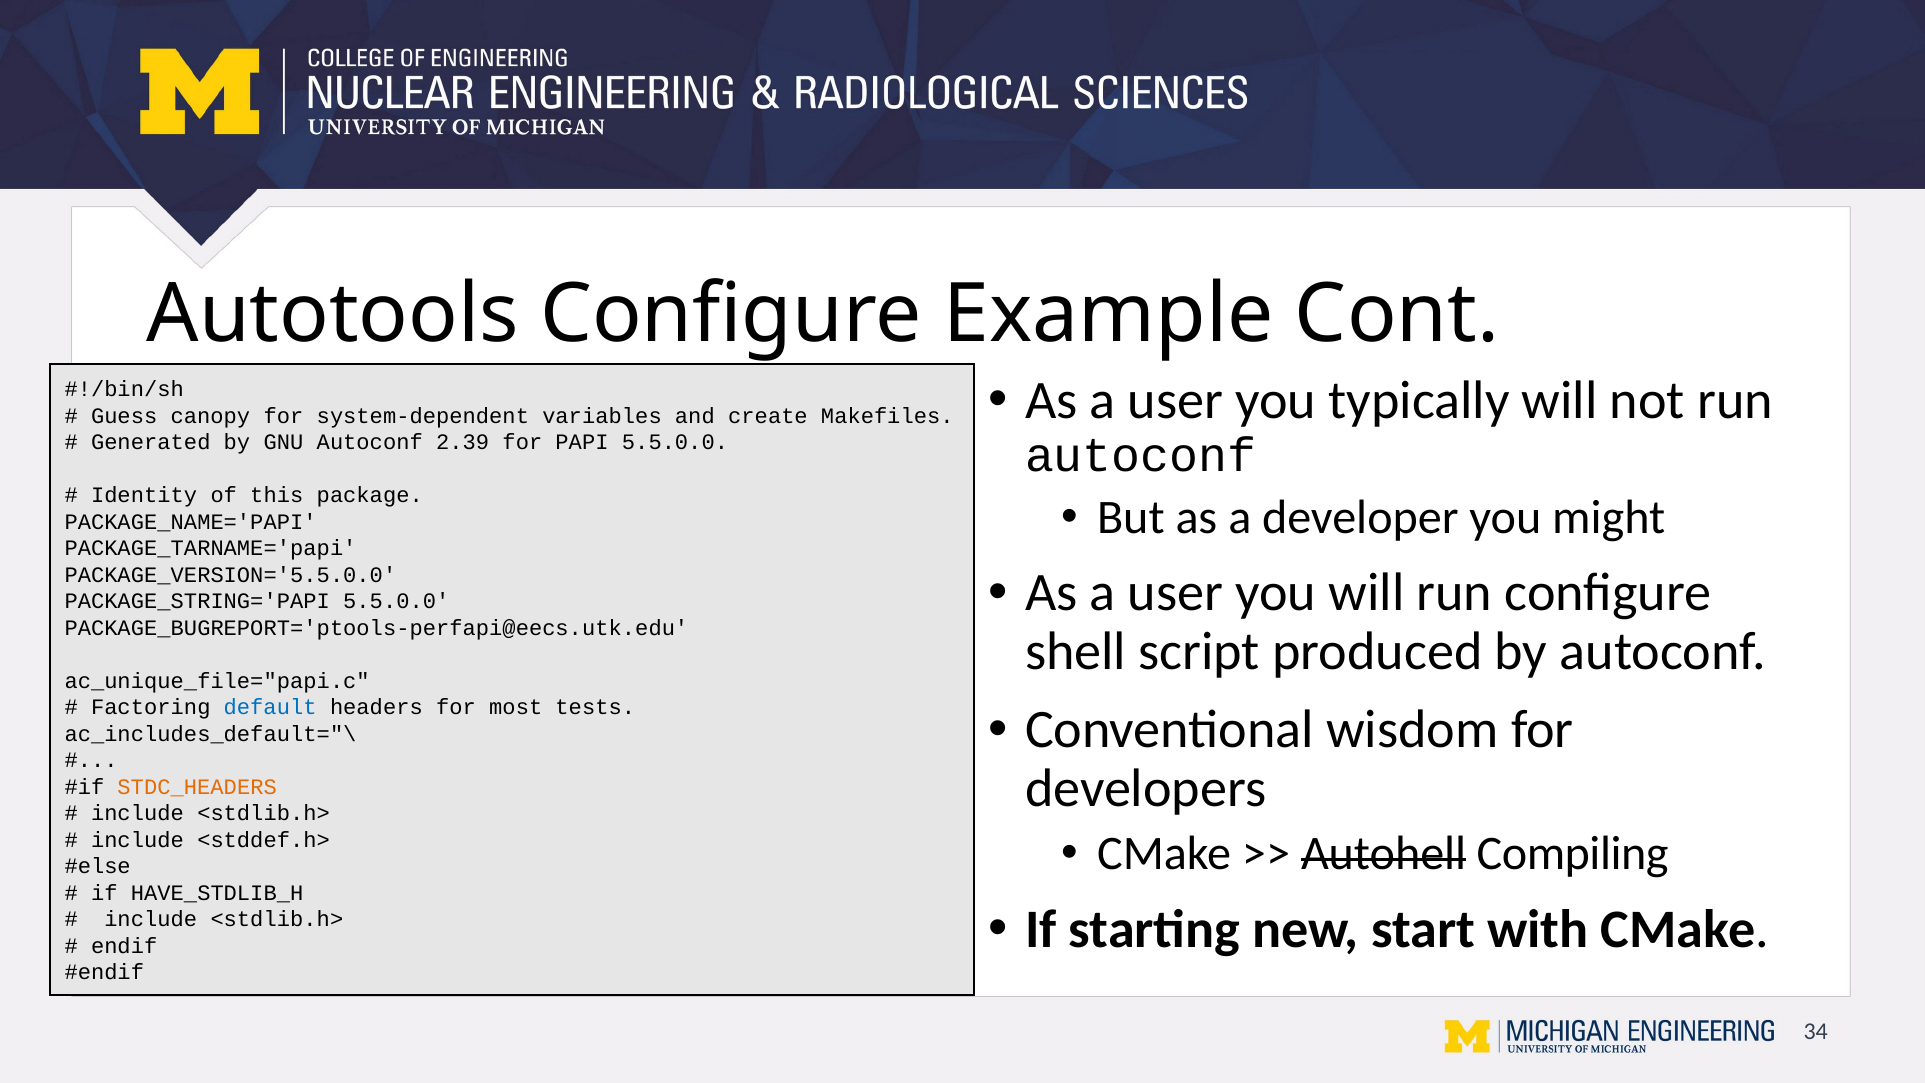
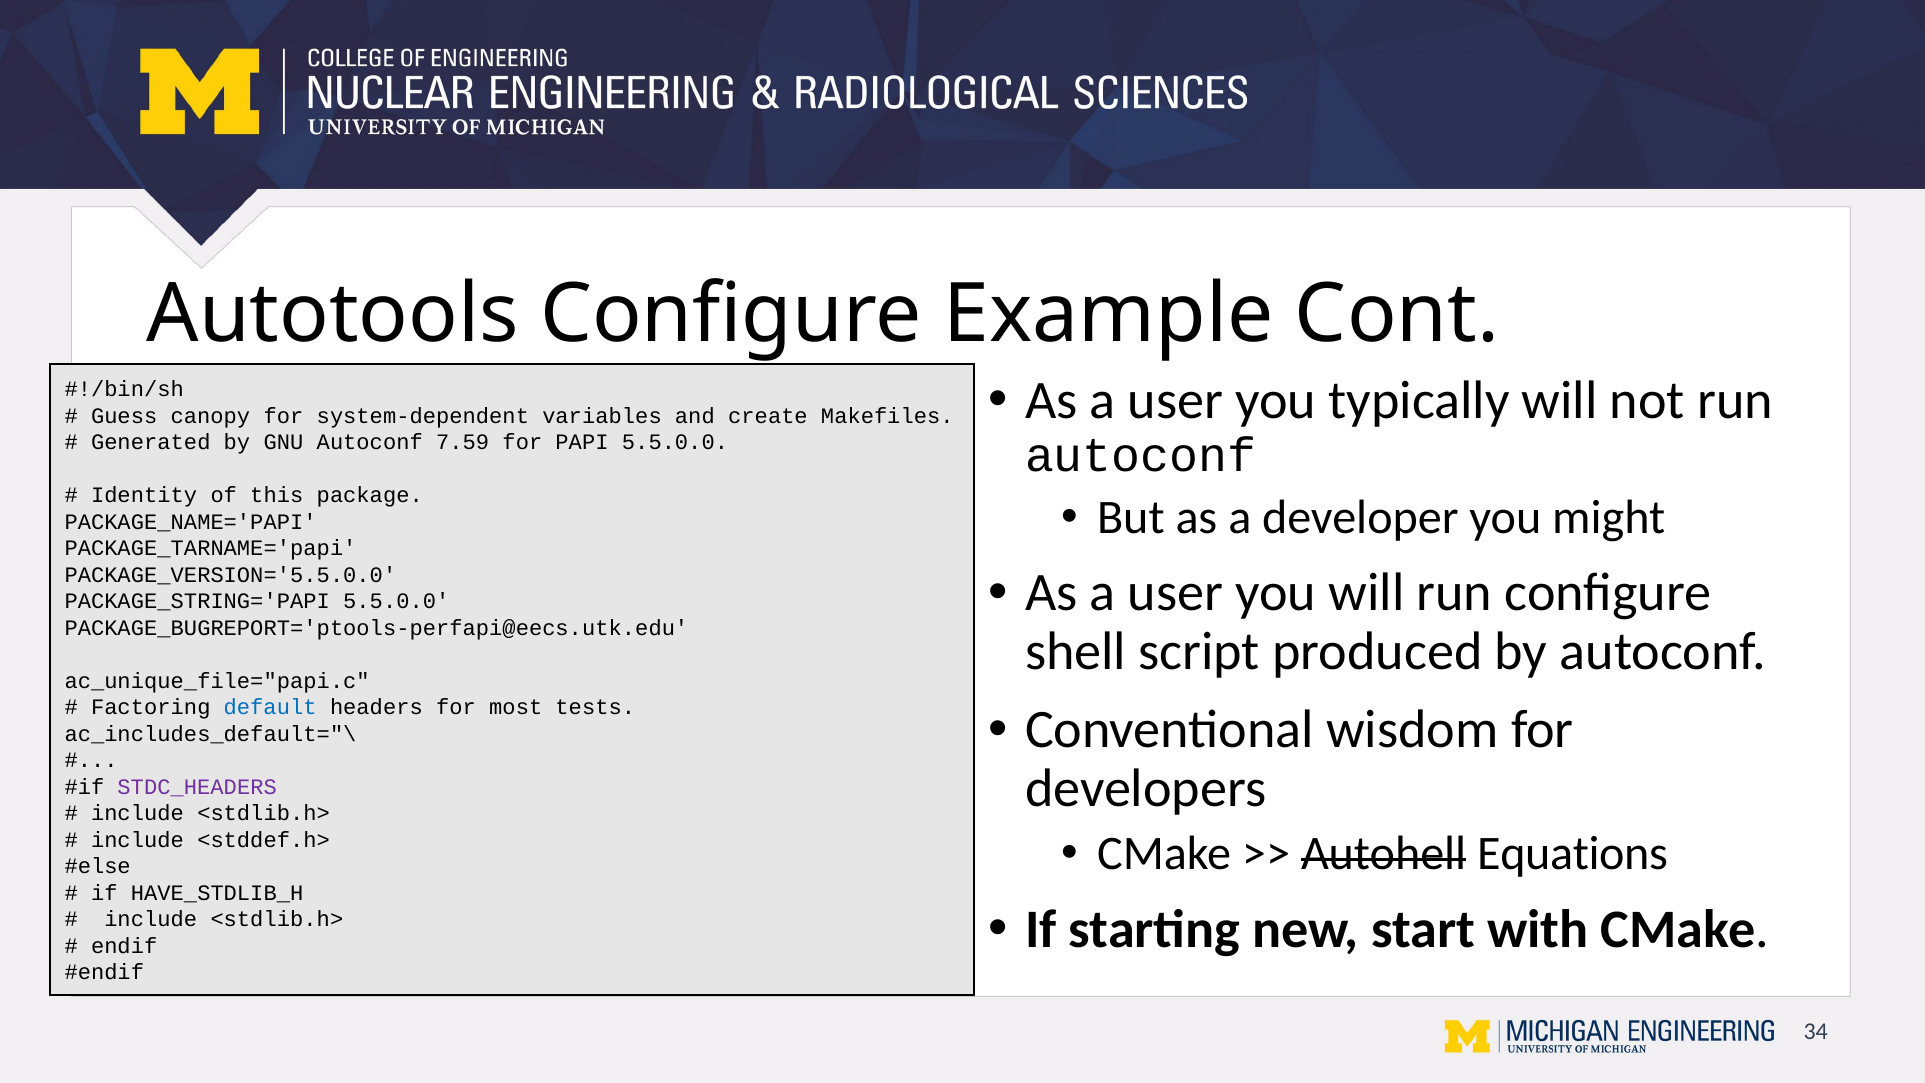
2.39: 2.39 -> 7.59 (463, 442)
STDC_HEADERS colour: orange -> purple (197, 787)
Compiling: Compiling -> Equations (1573, 854)
